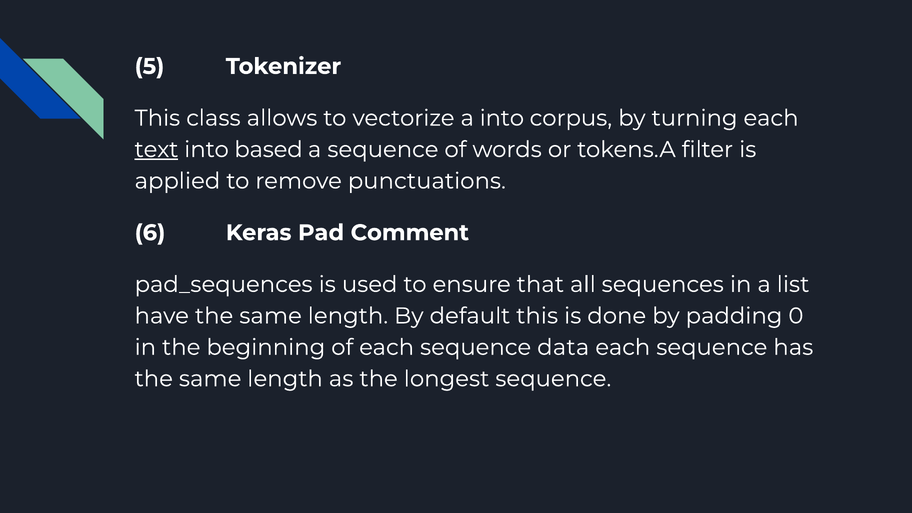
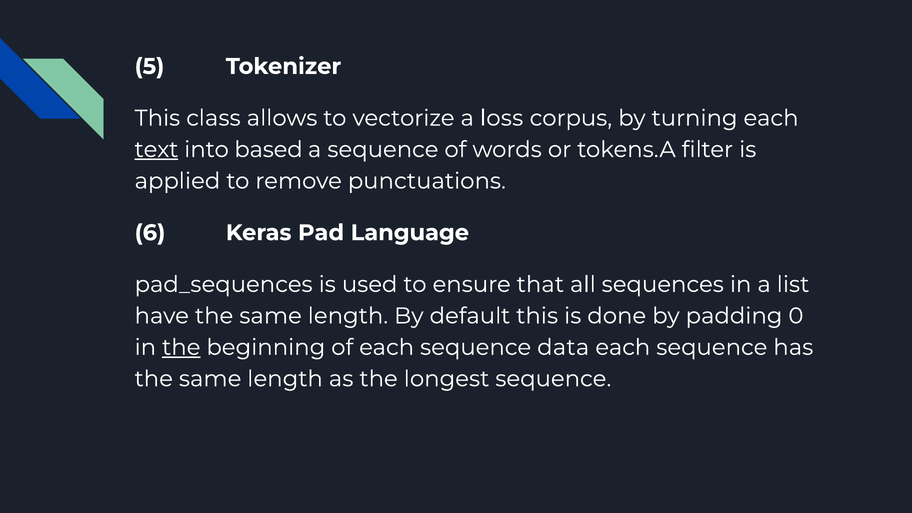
a into: into -> loss (502, 118)
Comment: Comment -> Language (410, 233)
the underline: none -> present (181, 347)
